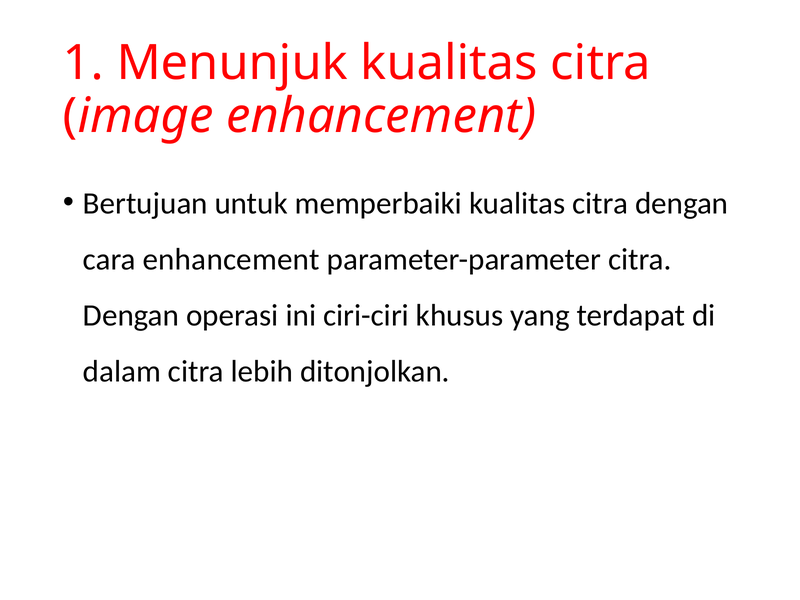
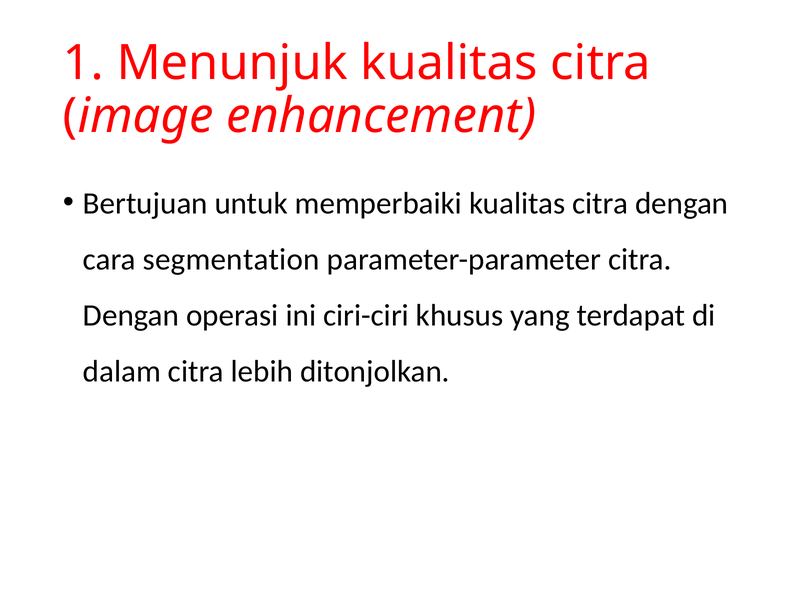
cara enhancement: enhancement -> segmentation (231, 259)
